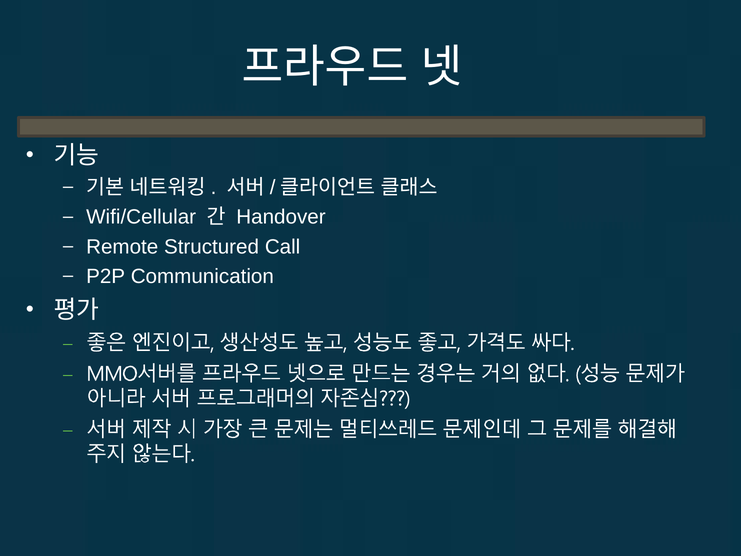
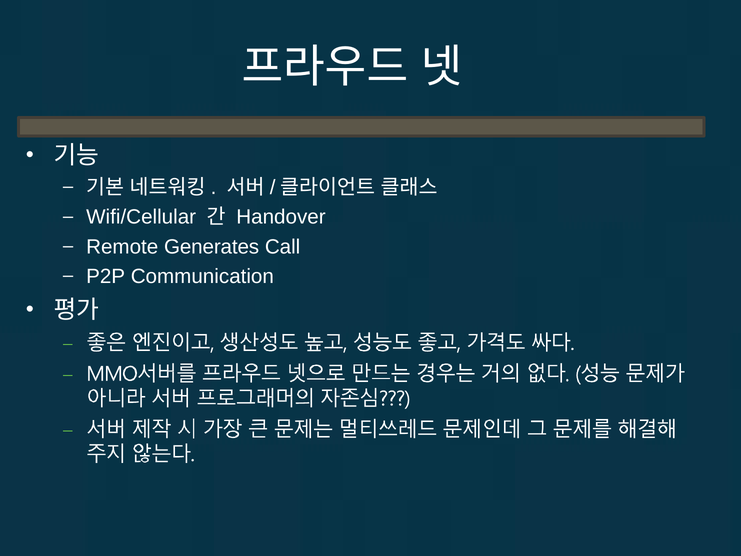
Structured: Structured -> Generates (212, 247)
